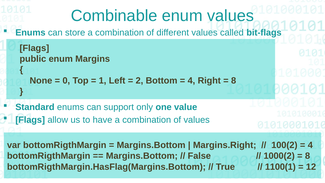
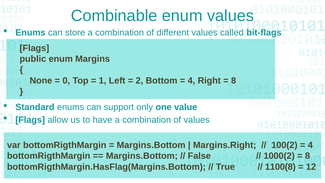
1100(1: 1100(1 -> 1100(8 (280, 167)
